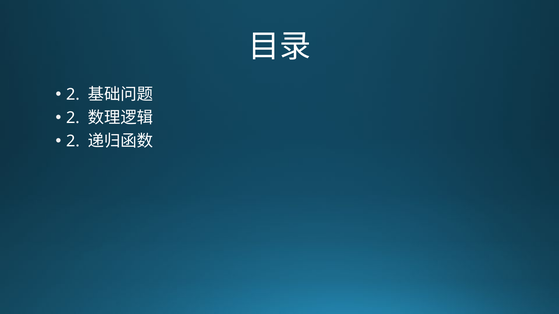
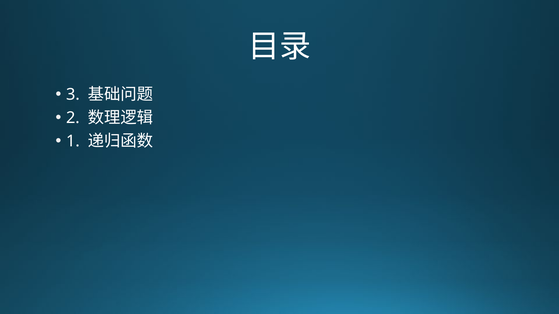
2: 2 -> 3 (73, 95)
2: 2 -> 1 (73, 141)
